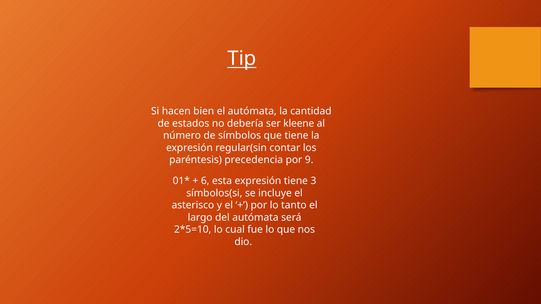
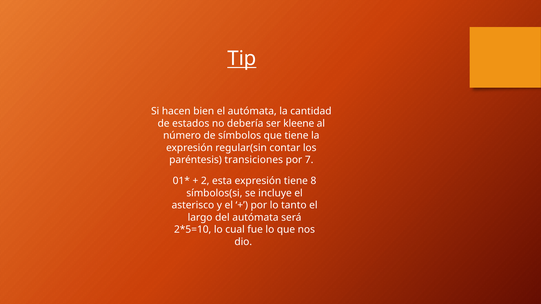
precedencia: precedencia -> transiciones (254, 160)
9: 9 -> 7 (309, 160)
6: 6 -> 2 (205, 181)
3: 3 -> 8 (313, 181)
